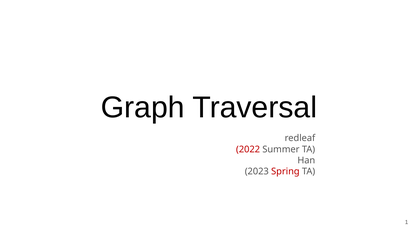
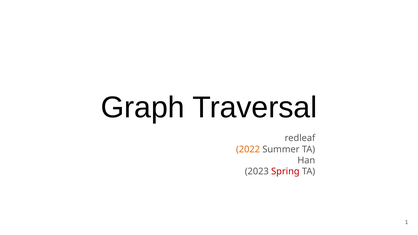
2022 colour: red -> orange (248, 149)
